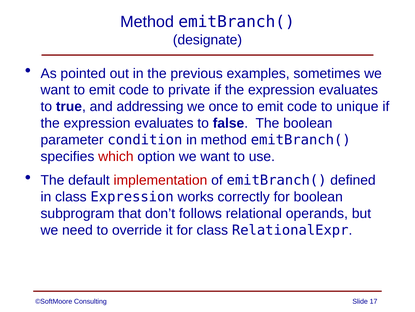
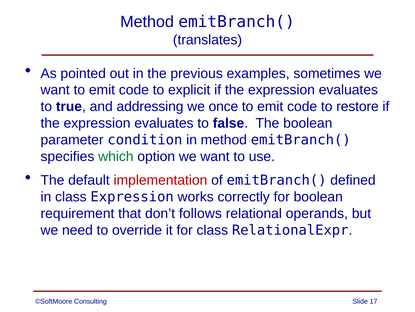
designate: designate -> translates (207, 40)
private: private -> explicit (189, 90)
unique: unique -> restore (358, 106)
which colour: red -> green (116, 156)
subprogram: subprogram -> requirement (77, 213)
